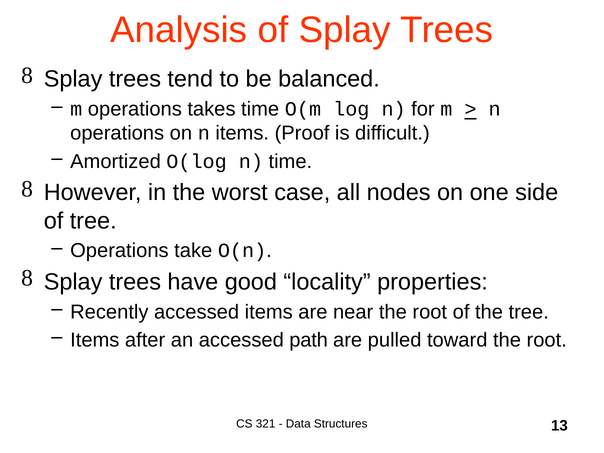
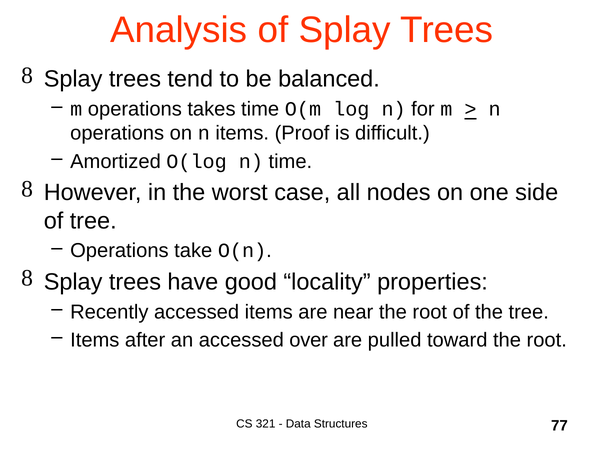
path: path -> over (309, 340)
13: 13 -> 77 (559, 426)
